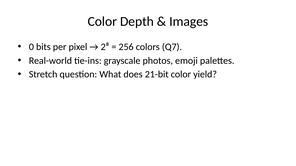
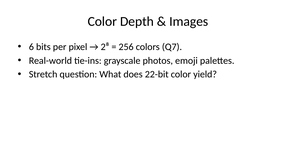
0: 0 -> 6 (31, 47)
21-bit: 21-bit -> 22-bit (157, 75)
